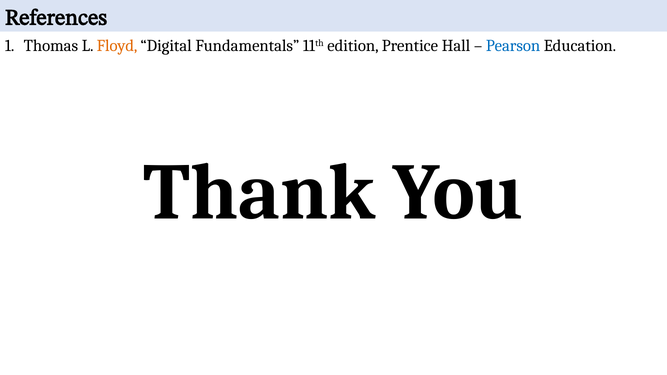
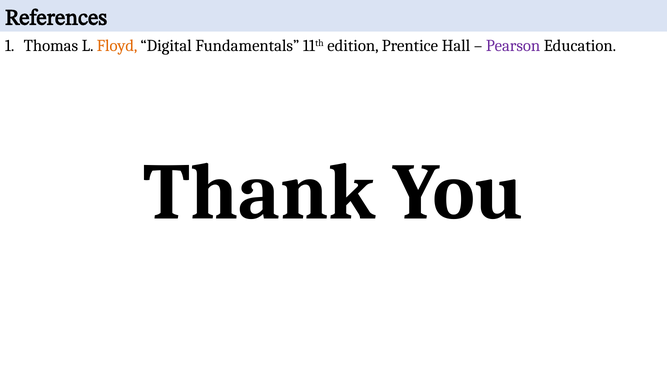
Pearson colour: blue -> purple (513, 46)
